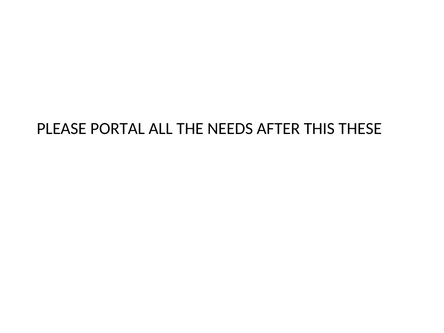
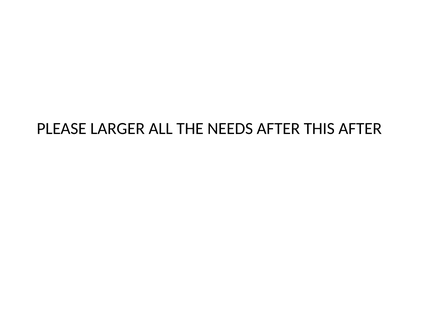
PORTAL: PORTAL -> LARGER (118, 129)
THIS THESE: THESE -> AFTER (360, 129)
